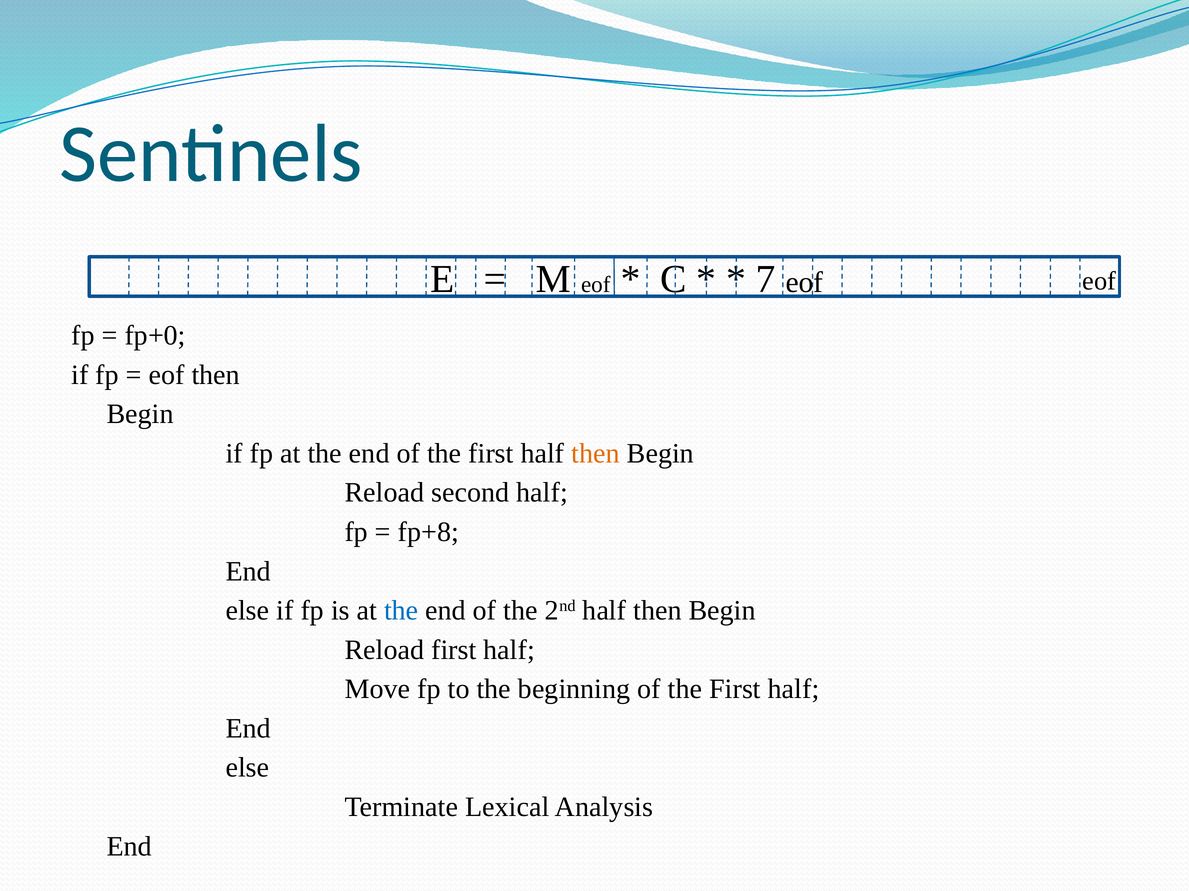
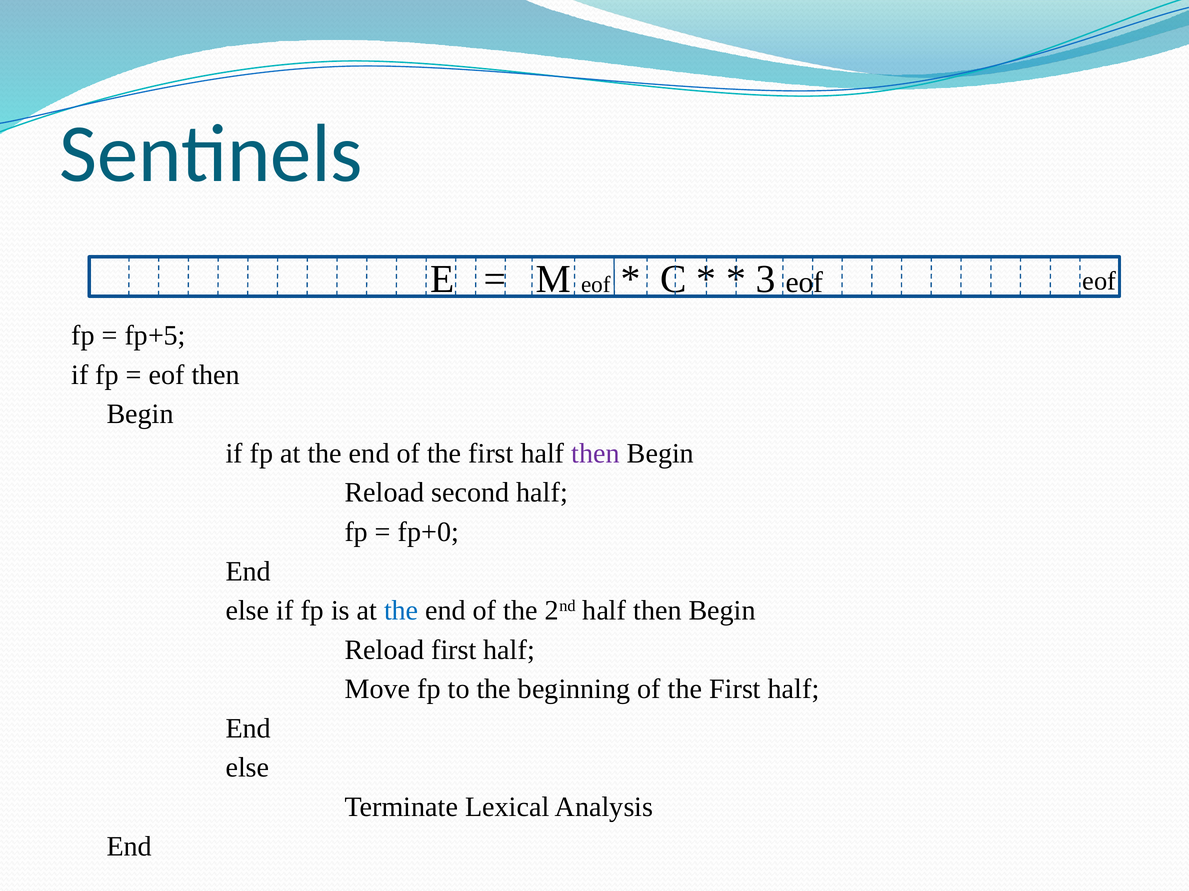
7: 7 -> 3 (766, 279)
fp+0: fp+0 -> fp+5 (155, 336)
then colour: orange -> purple (596, 454)
fp+8: fp+8 -> fp+0 (428, 532)
